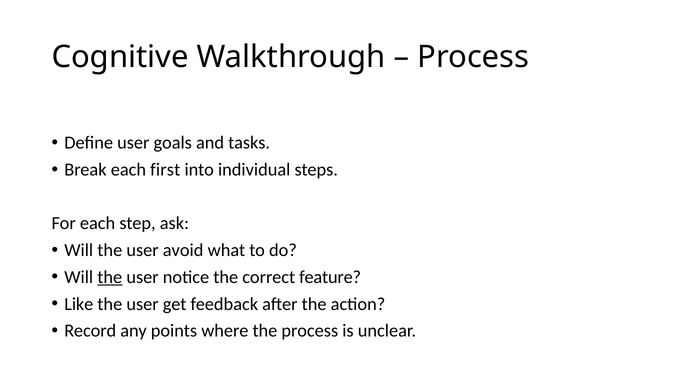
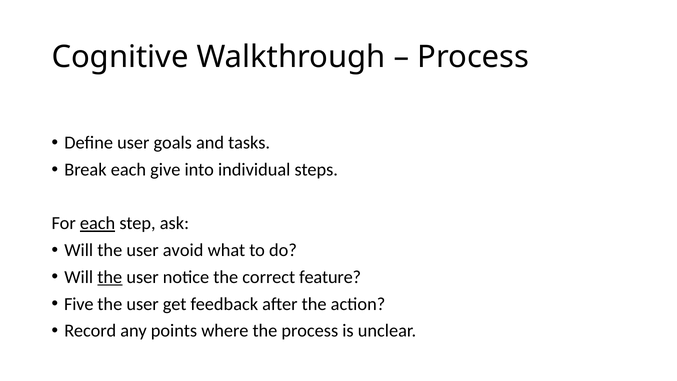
first: first -> give (165, 170)
each underline: none -> present (98, 223)
Like: Like -> Five (79, 304)
